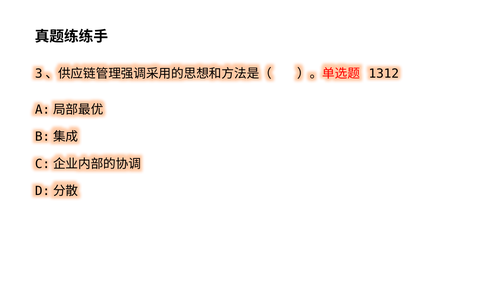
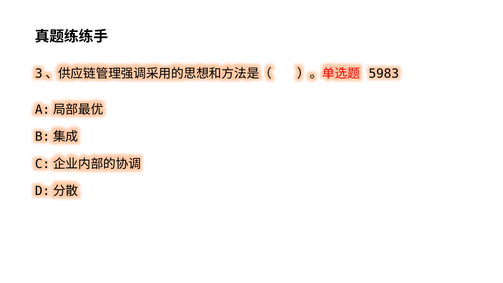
1312: 1312 -> 5983 (384, 74)
